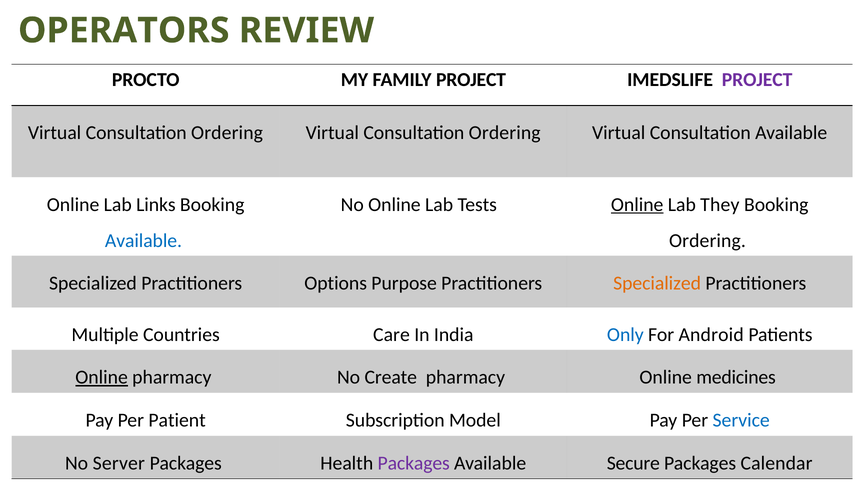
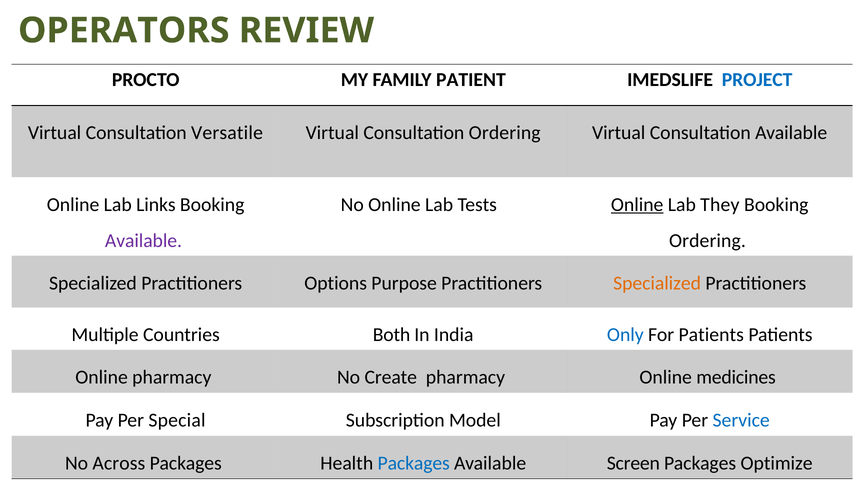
FAMILY PROJECT: PROJECT -> PATIENT (471, 80)
PROJECT colour: purple -> blue (757, 80)
Ordering: Ordering -> Versatile (227, 133)
Available colour: blue -> purple (143, 240)
Care: Care -> Both (392, 335)
For Android: Android -> Patients (711, 335)
Online underline: present -> none (102, 377)
Patient: Patient -> Special (177, 420)
Server: Server -> Across (119, 463)
Packages colour: purple -> blue (414, 463)
Secure: Secure -> Screen (633, 463)
Calendar: Calendar -> Optimize (777, 463)
